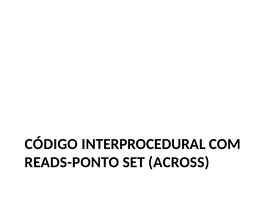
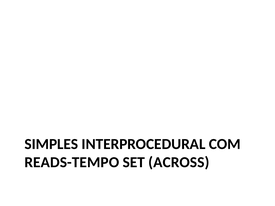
CÓDIGO: CÓDIGO -> SIMPLES (51, 144)
READS-PONTO: READS-PONTO -> READS-TEMPO (72, 162)
